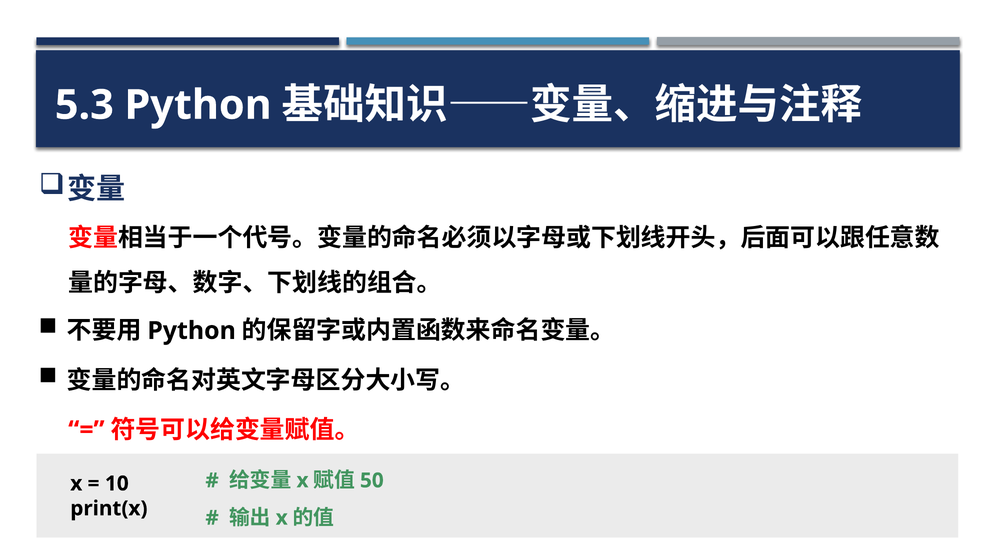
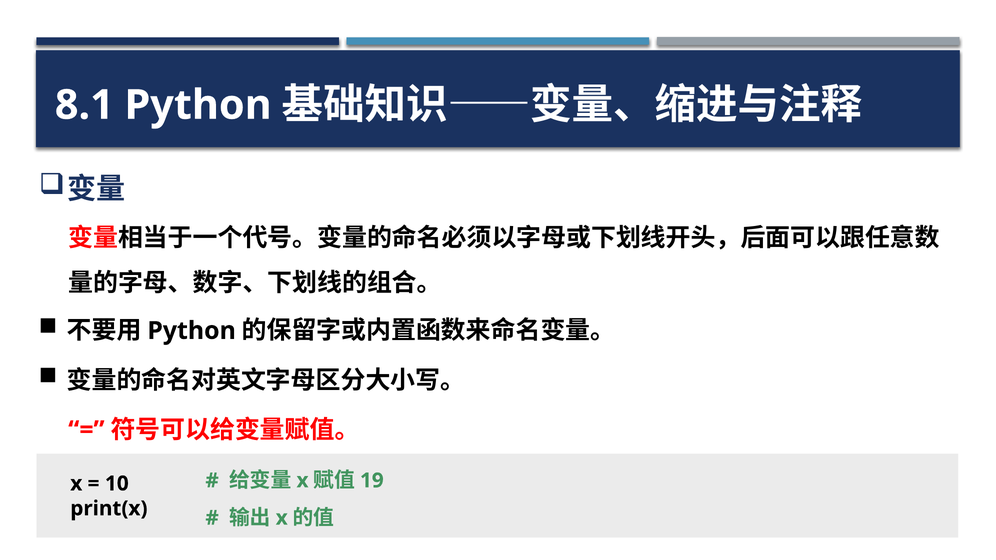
5.3: 5.3 -> 8.1 (84, 105)
50: 50 -> 19 (372, 481)
